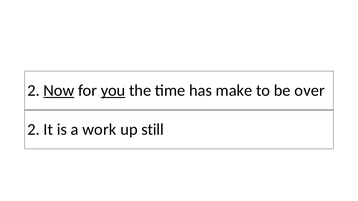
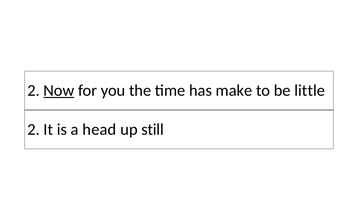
you underline: present -> none (113, 91)
over: over -> little (310, 91)
work: work -> head (99, 130)
